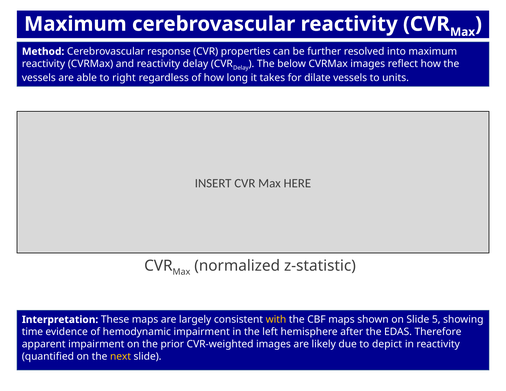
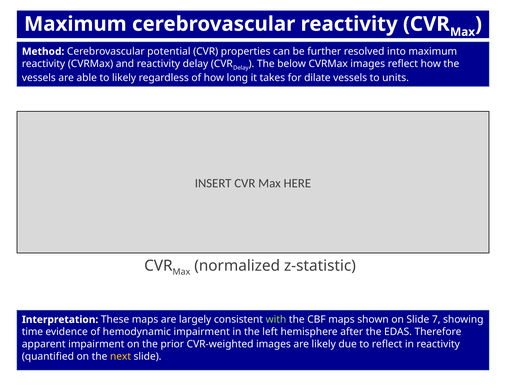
response: response -> potential (169, 52)
to right: right -> likely (124, 78)
with colour: yellow -> light green (276, 320)
5: 5 -> 7 (436, 320)
to depict: depict -> reflect (387, 344)
